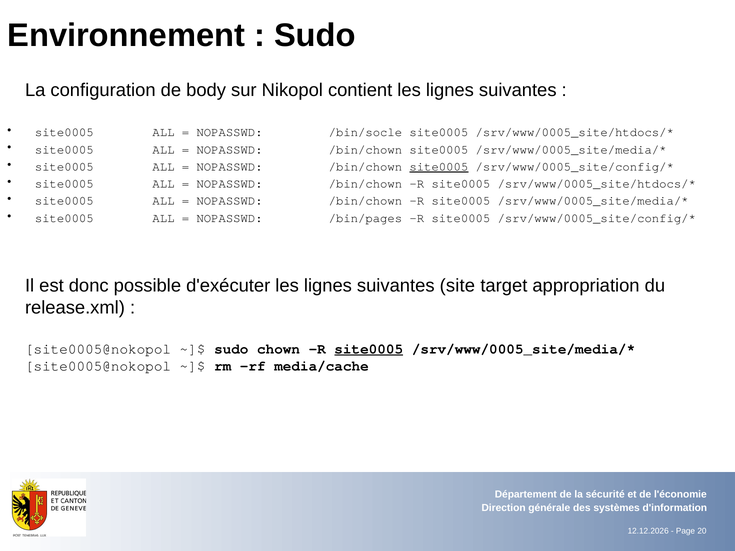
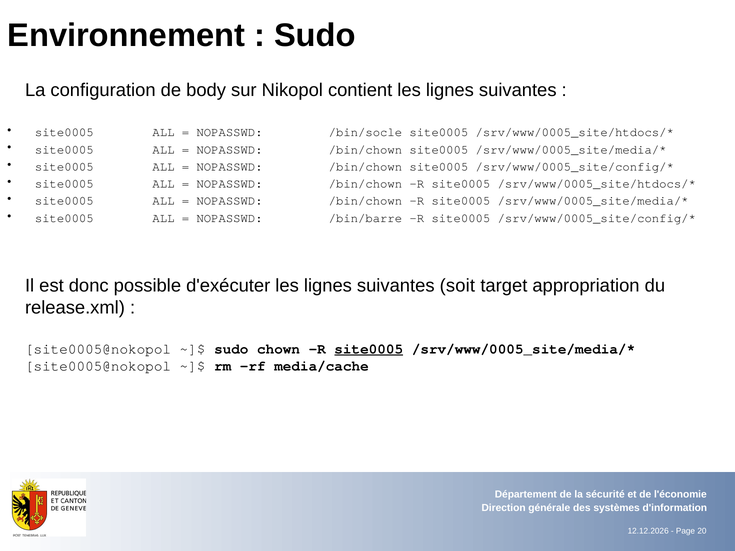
site0005 underline: present -> none (439, 167)
/bin/pages: /bin/pages -> /bin/barre (365, 218)
site: site -> soit (457, 286)
